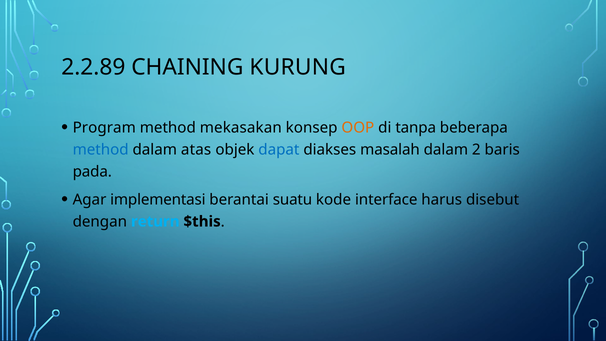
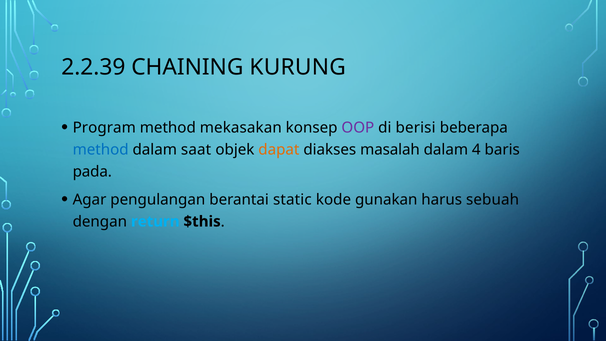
2.2.89: 2.2.89 -> 2.2.39 (93, 67)
OOP colour: orange -> purple (358, 128)
tanpa: tanpa -> berisi (416, 128)
atas: atas -> saat (196, 150)
dapat colour: blue -> orange (279, 150)
2: 2 -> 4 (476, 150)
implementasi: implementasi -> pengulangan (158, 200)
suatu: suatu -> static (292, 200)
interface: interface -> gunakan (386, 200)
disebut: disebut -> sebuah (493, 200)
